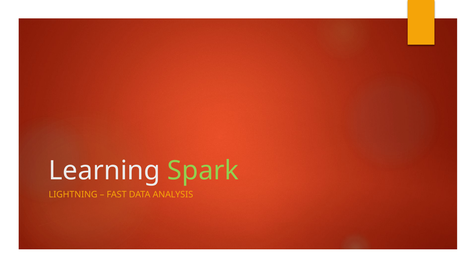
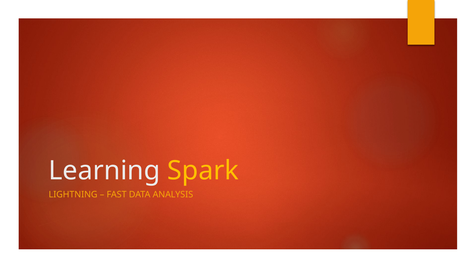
Spark colour: light green -> yellow (203, 171)
